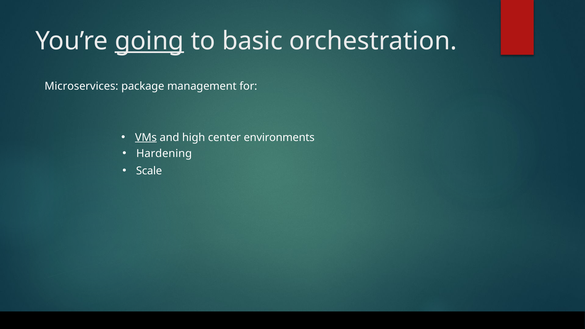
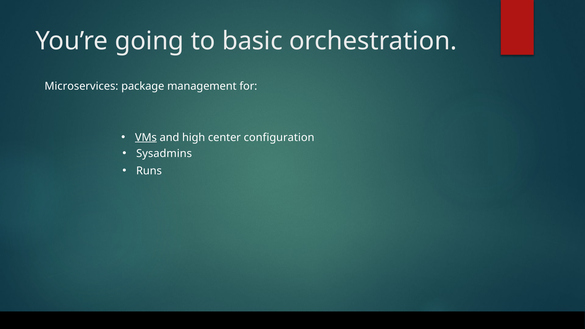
going underline: present -> none (149, 41)
environments: environments -> configuration (279, 137)
Hardening: Hardening -> Sysadmins (164, 153)
Scale: Scale -> Runs (149, 171)
